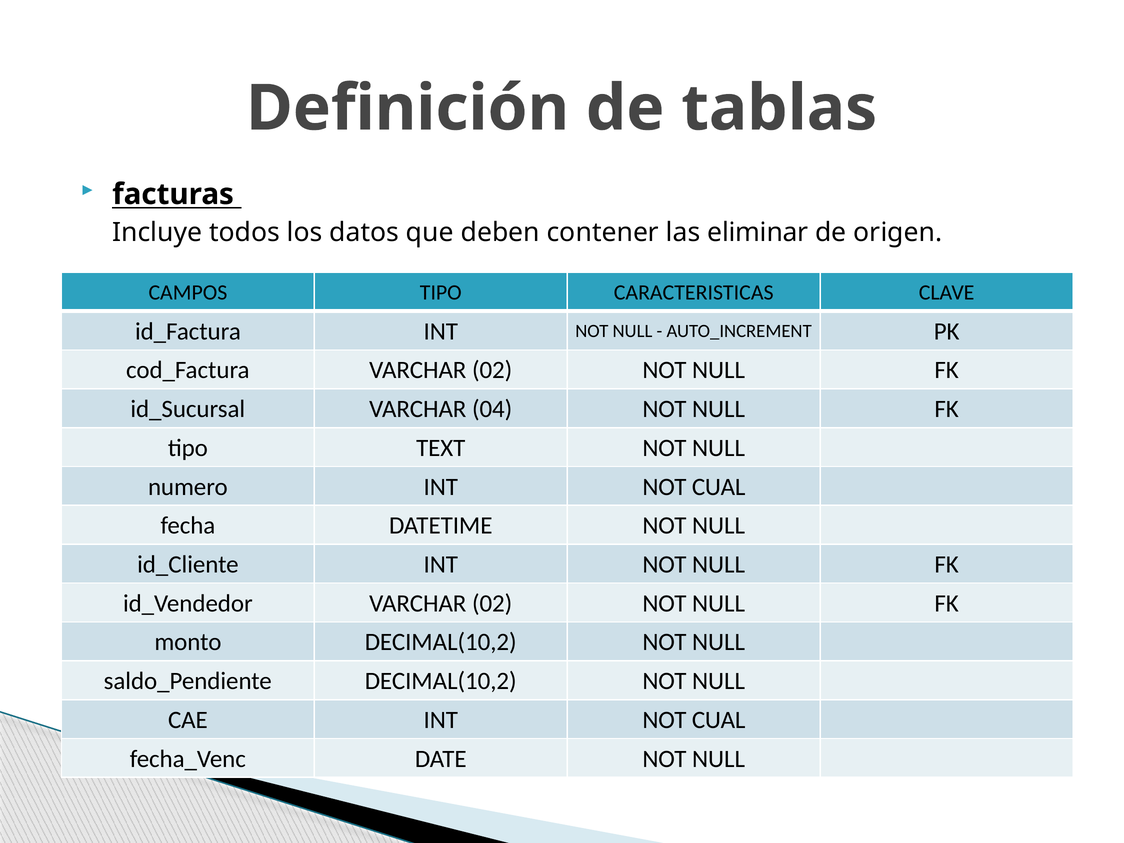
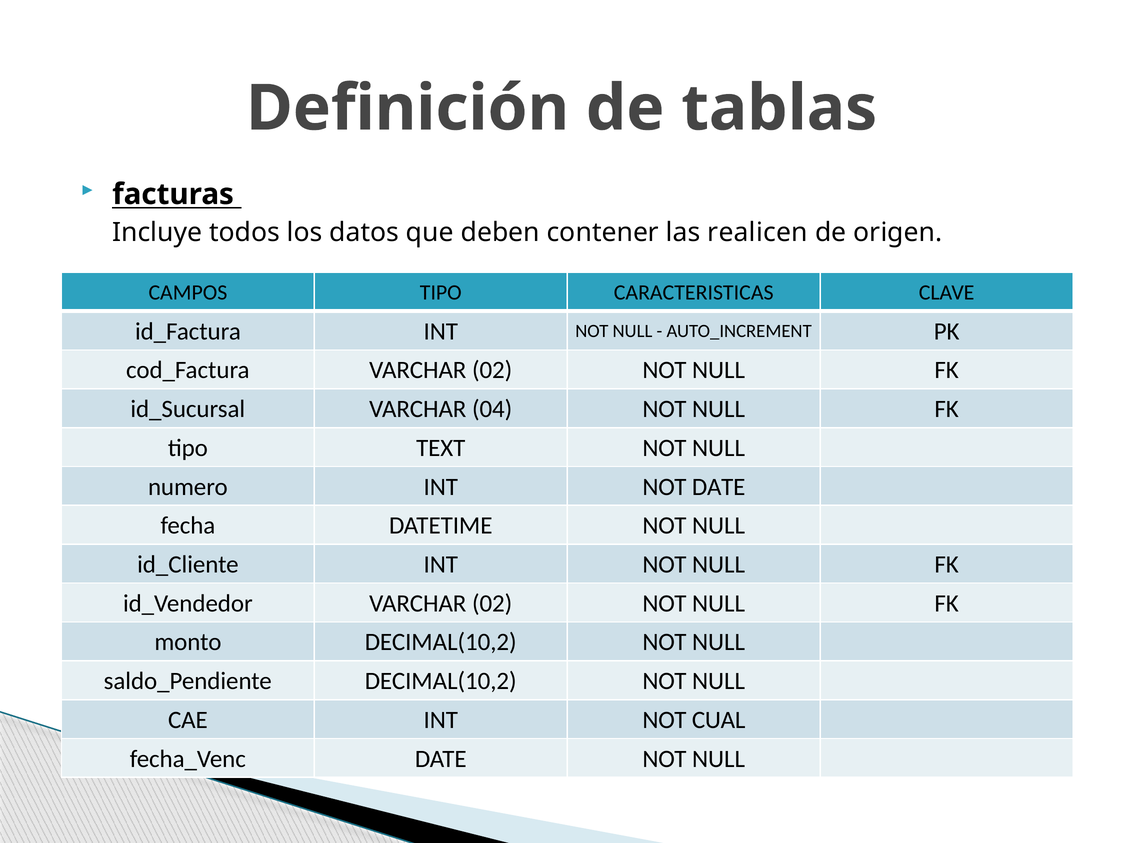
eliminar: eliminar -> realicen (758, 232)
numero INT NOT CUAL: CUAL -> DATE (719, 487)
